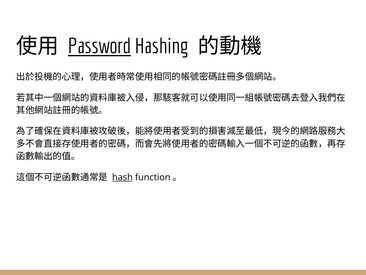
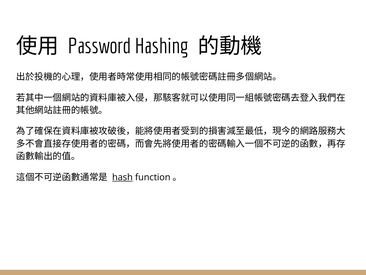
Password underline: present -> none (100, 46)
